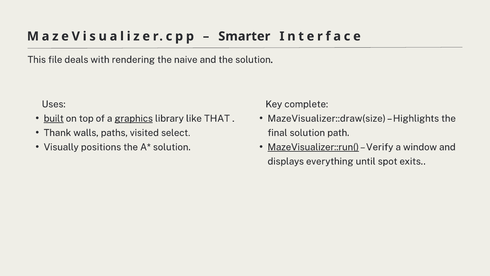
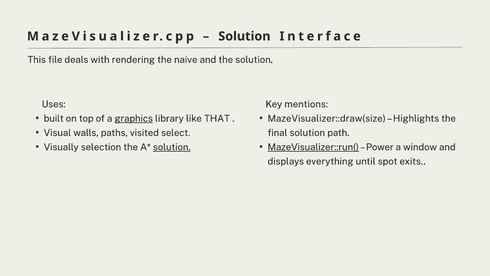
Smarter: Smarter -> Solution (244, 36)
complete: complete -> mentions (306, 104)
built underline: present -> none (54, 118)
Thank: Thank -> Visual (57, 133)
positions: positions -> selection (101, 147)
solution underline: none -> present (172, 147)
Verify: Verify -> Power (380, 147)
